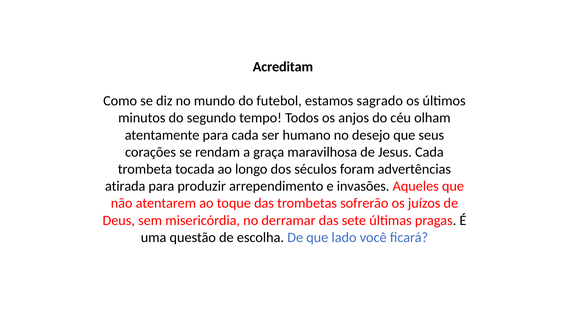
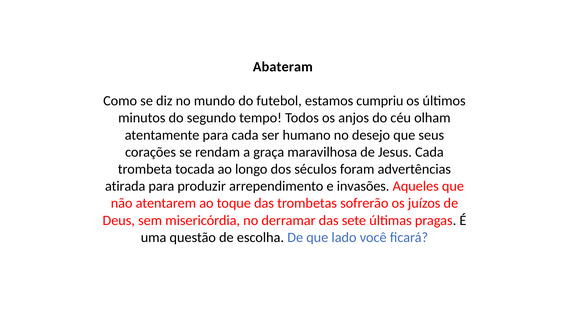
Acreditam: Acreditam -> Abateram (283, 67)
sagrado: sagrado -> cumpriu (380, 101)
